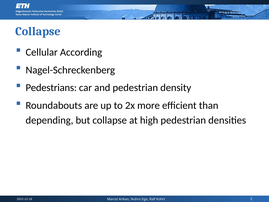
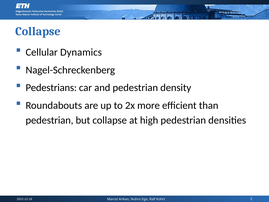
According: According -> Dynamics (81, 52)
depending: depending -> pedestrian (49, 120)
